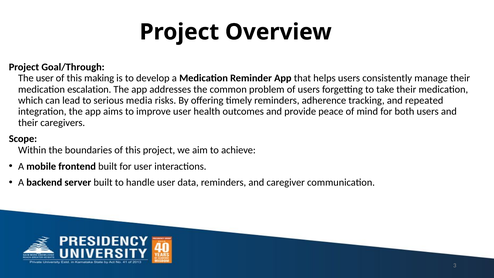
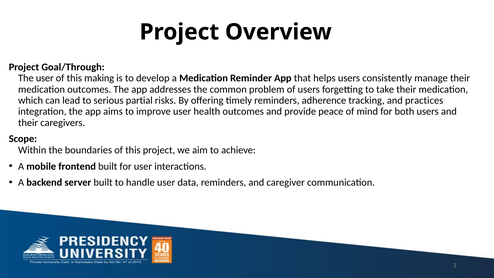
medication escalation: escalation -> outcomes (89, 89)
media: media -> partial (139, 100)
repeated: repeated -> practices (424, 100)
